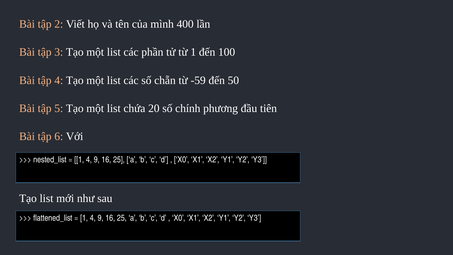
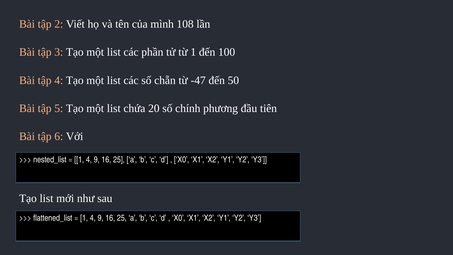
400: 400 -> 108 (185, 24)
-59: -59 -> -47 (198, 80)
